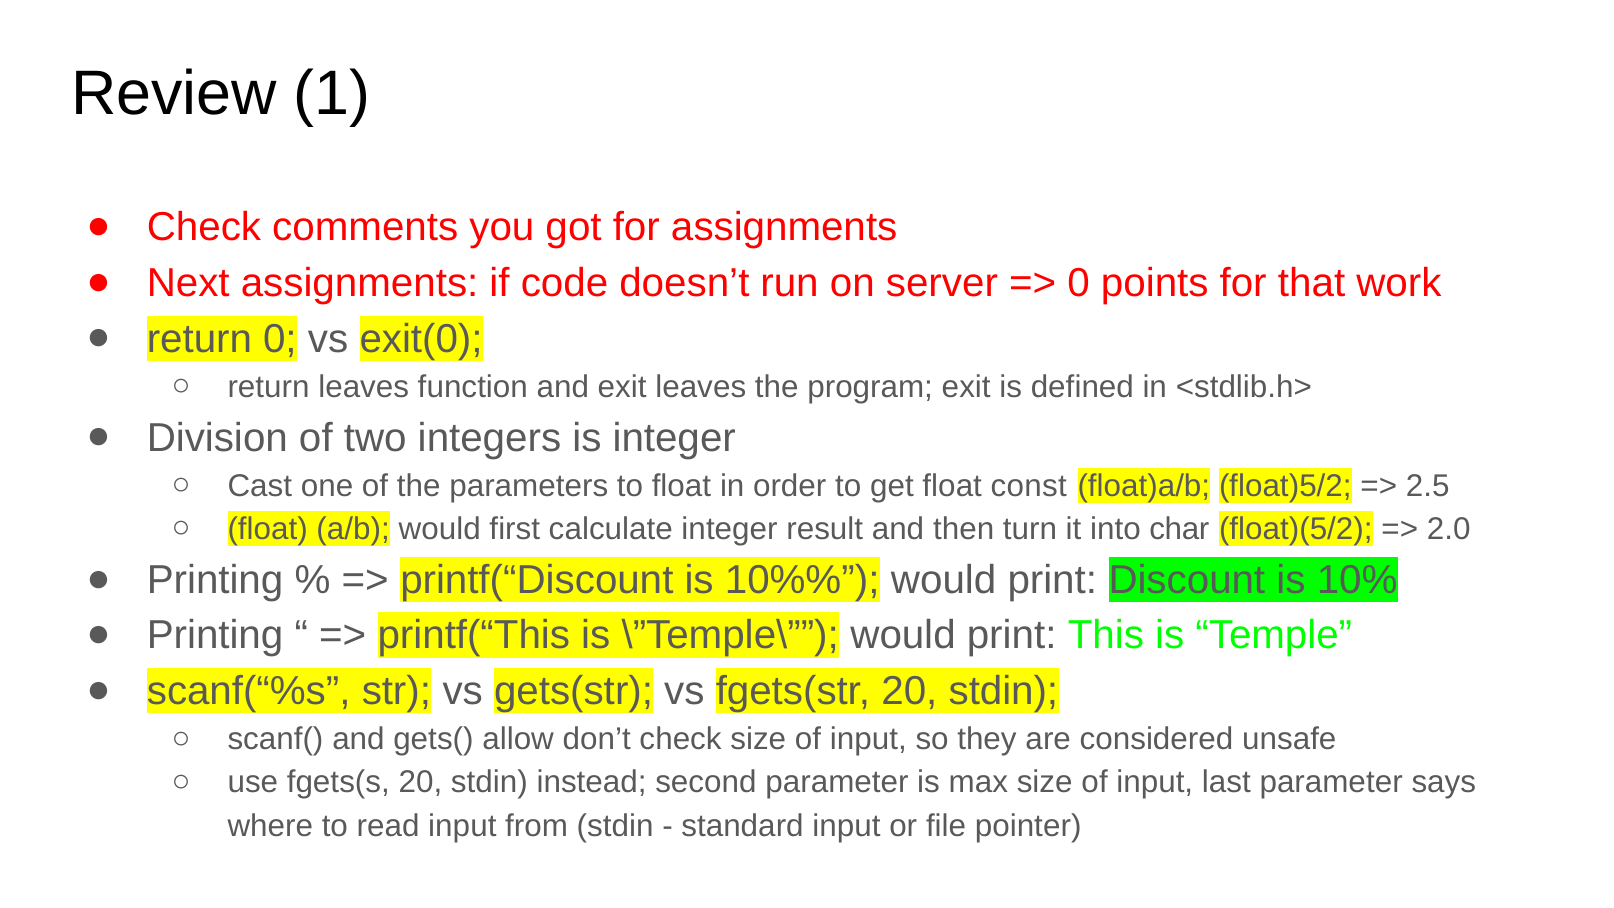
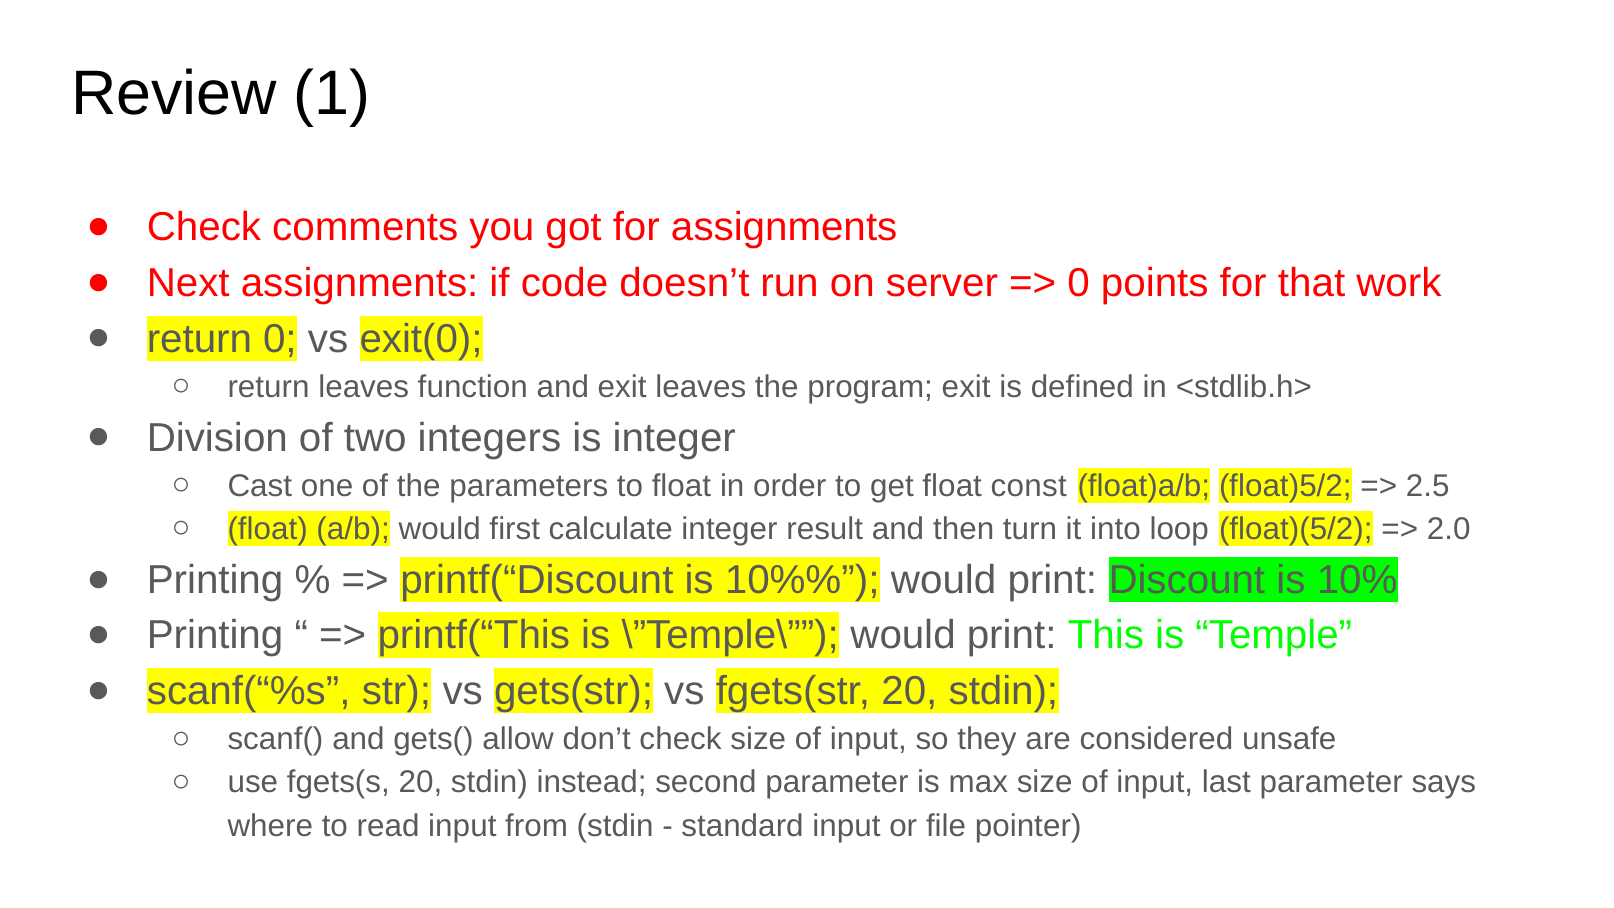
char: char -> loop (1179, 529)
